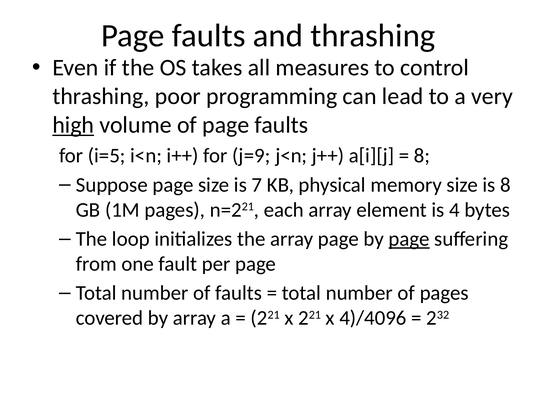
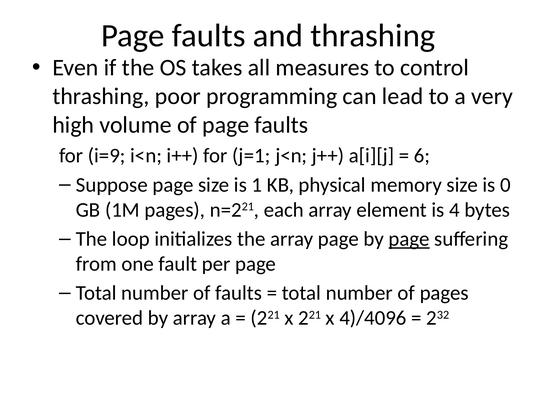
high underline: present -> none (73, 125)
i=5: i=5 -> i=9 (107, 156)
j=9: j=9 -> j=1 (251, 156)
8: 8 -> 6 (422, 156)
7: 7 -> 1 (257, 185)
is 8: 8 -> 0 (505, 185)
